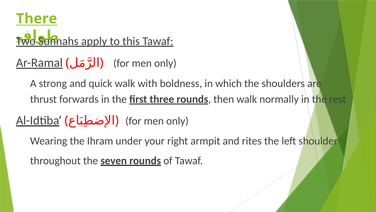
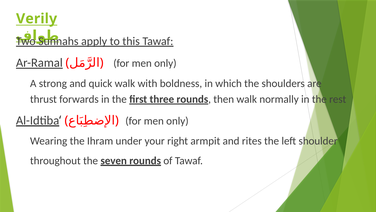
There: There -> Verily (37, 19)
